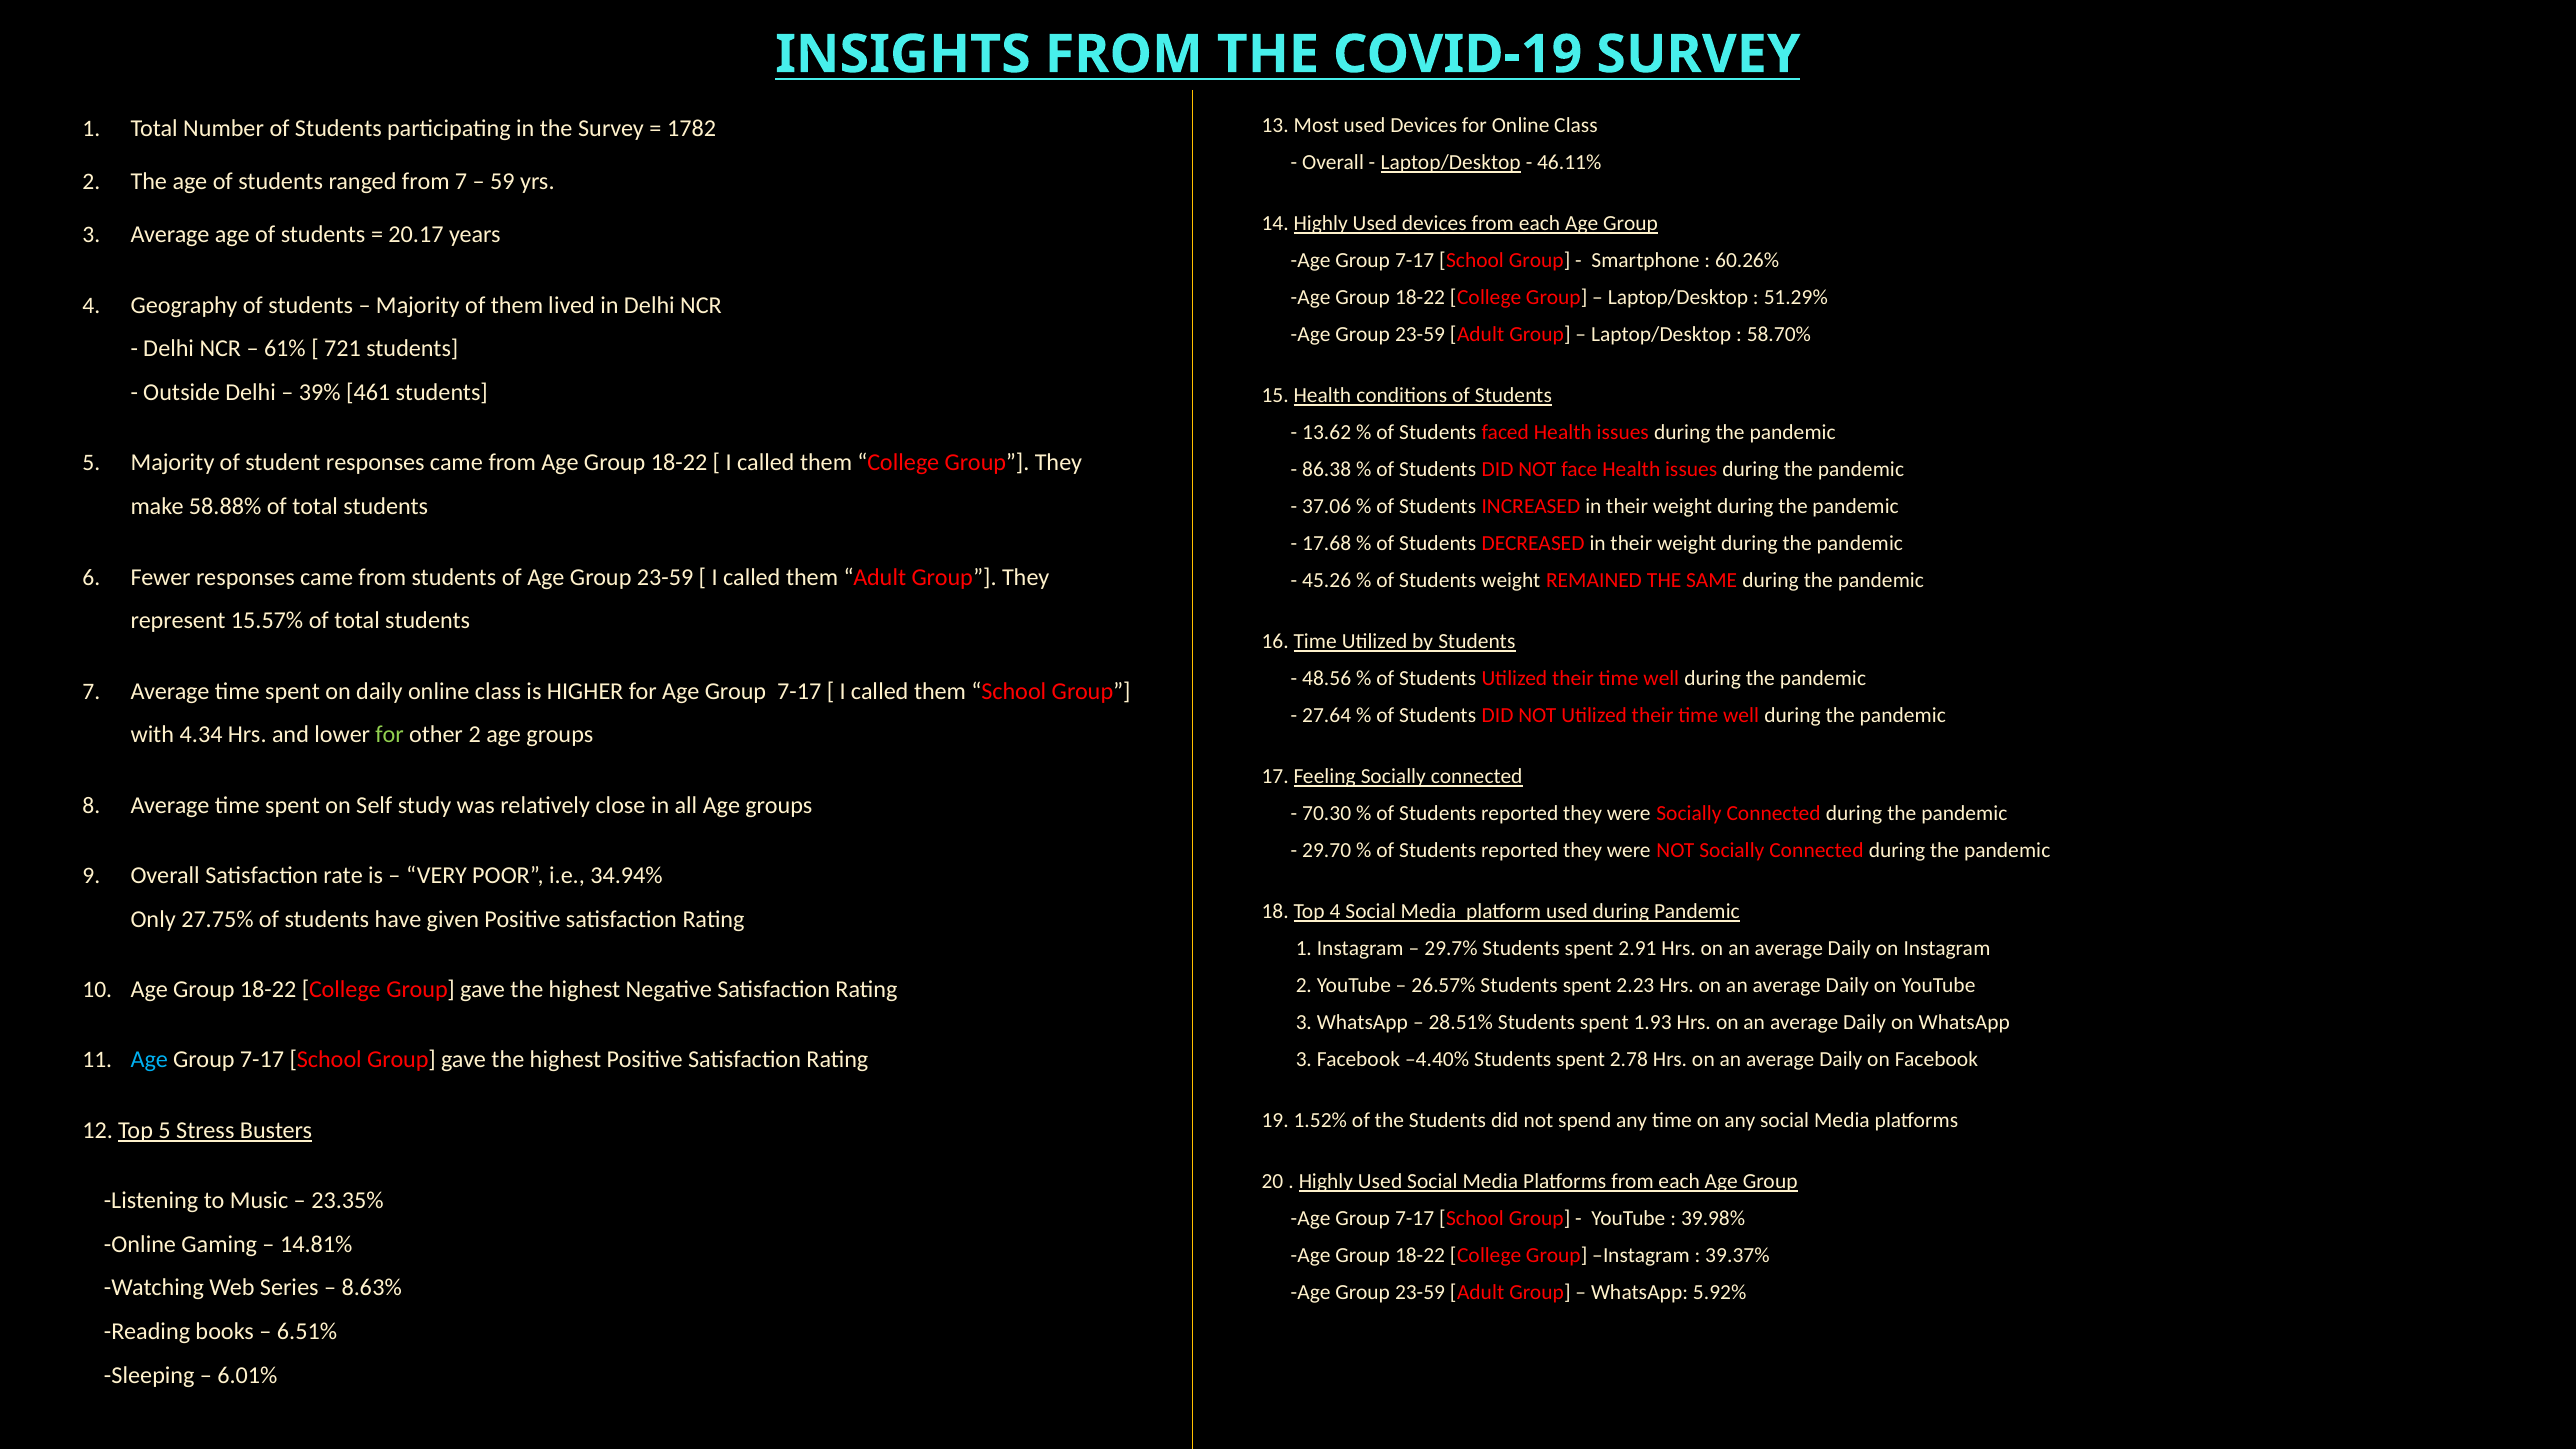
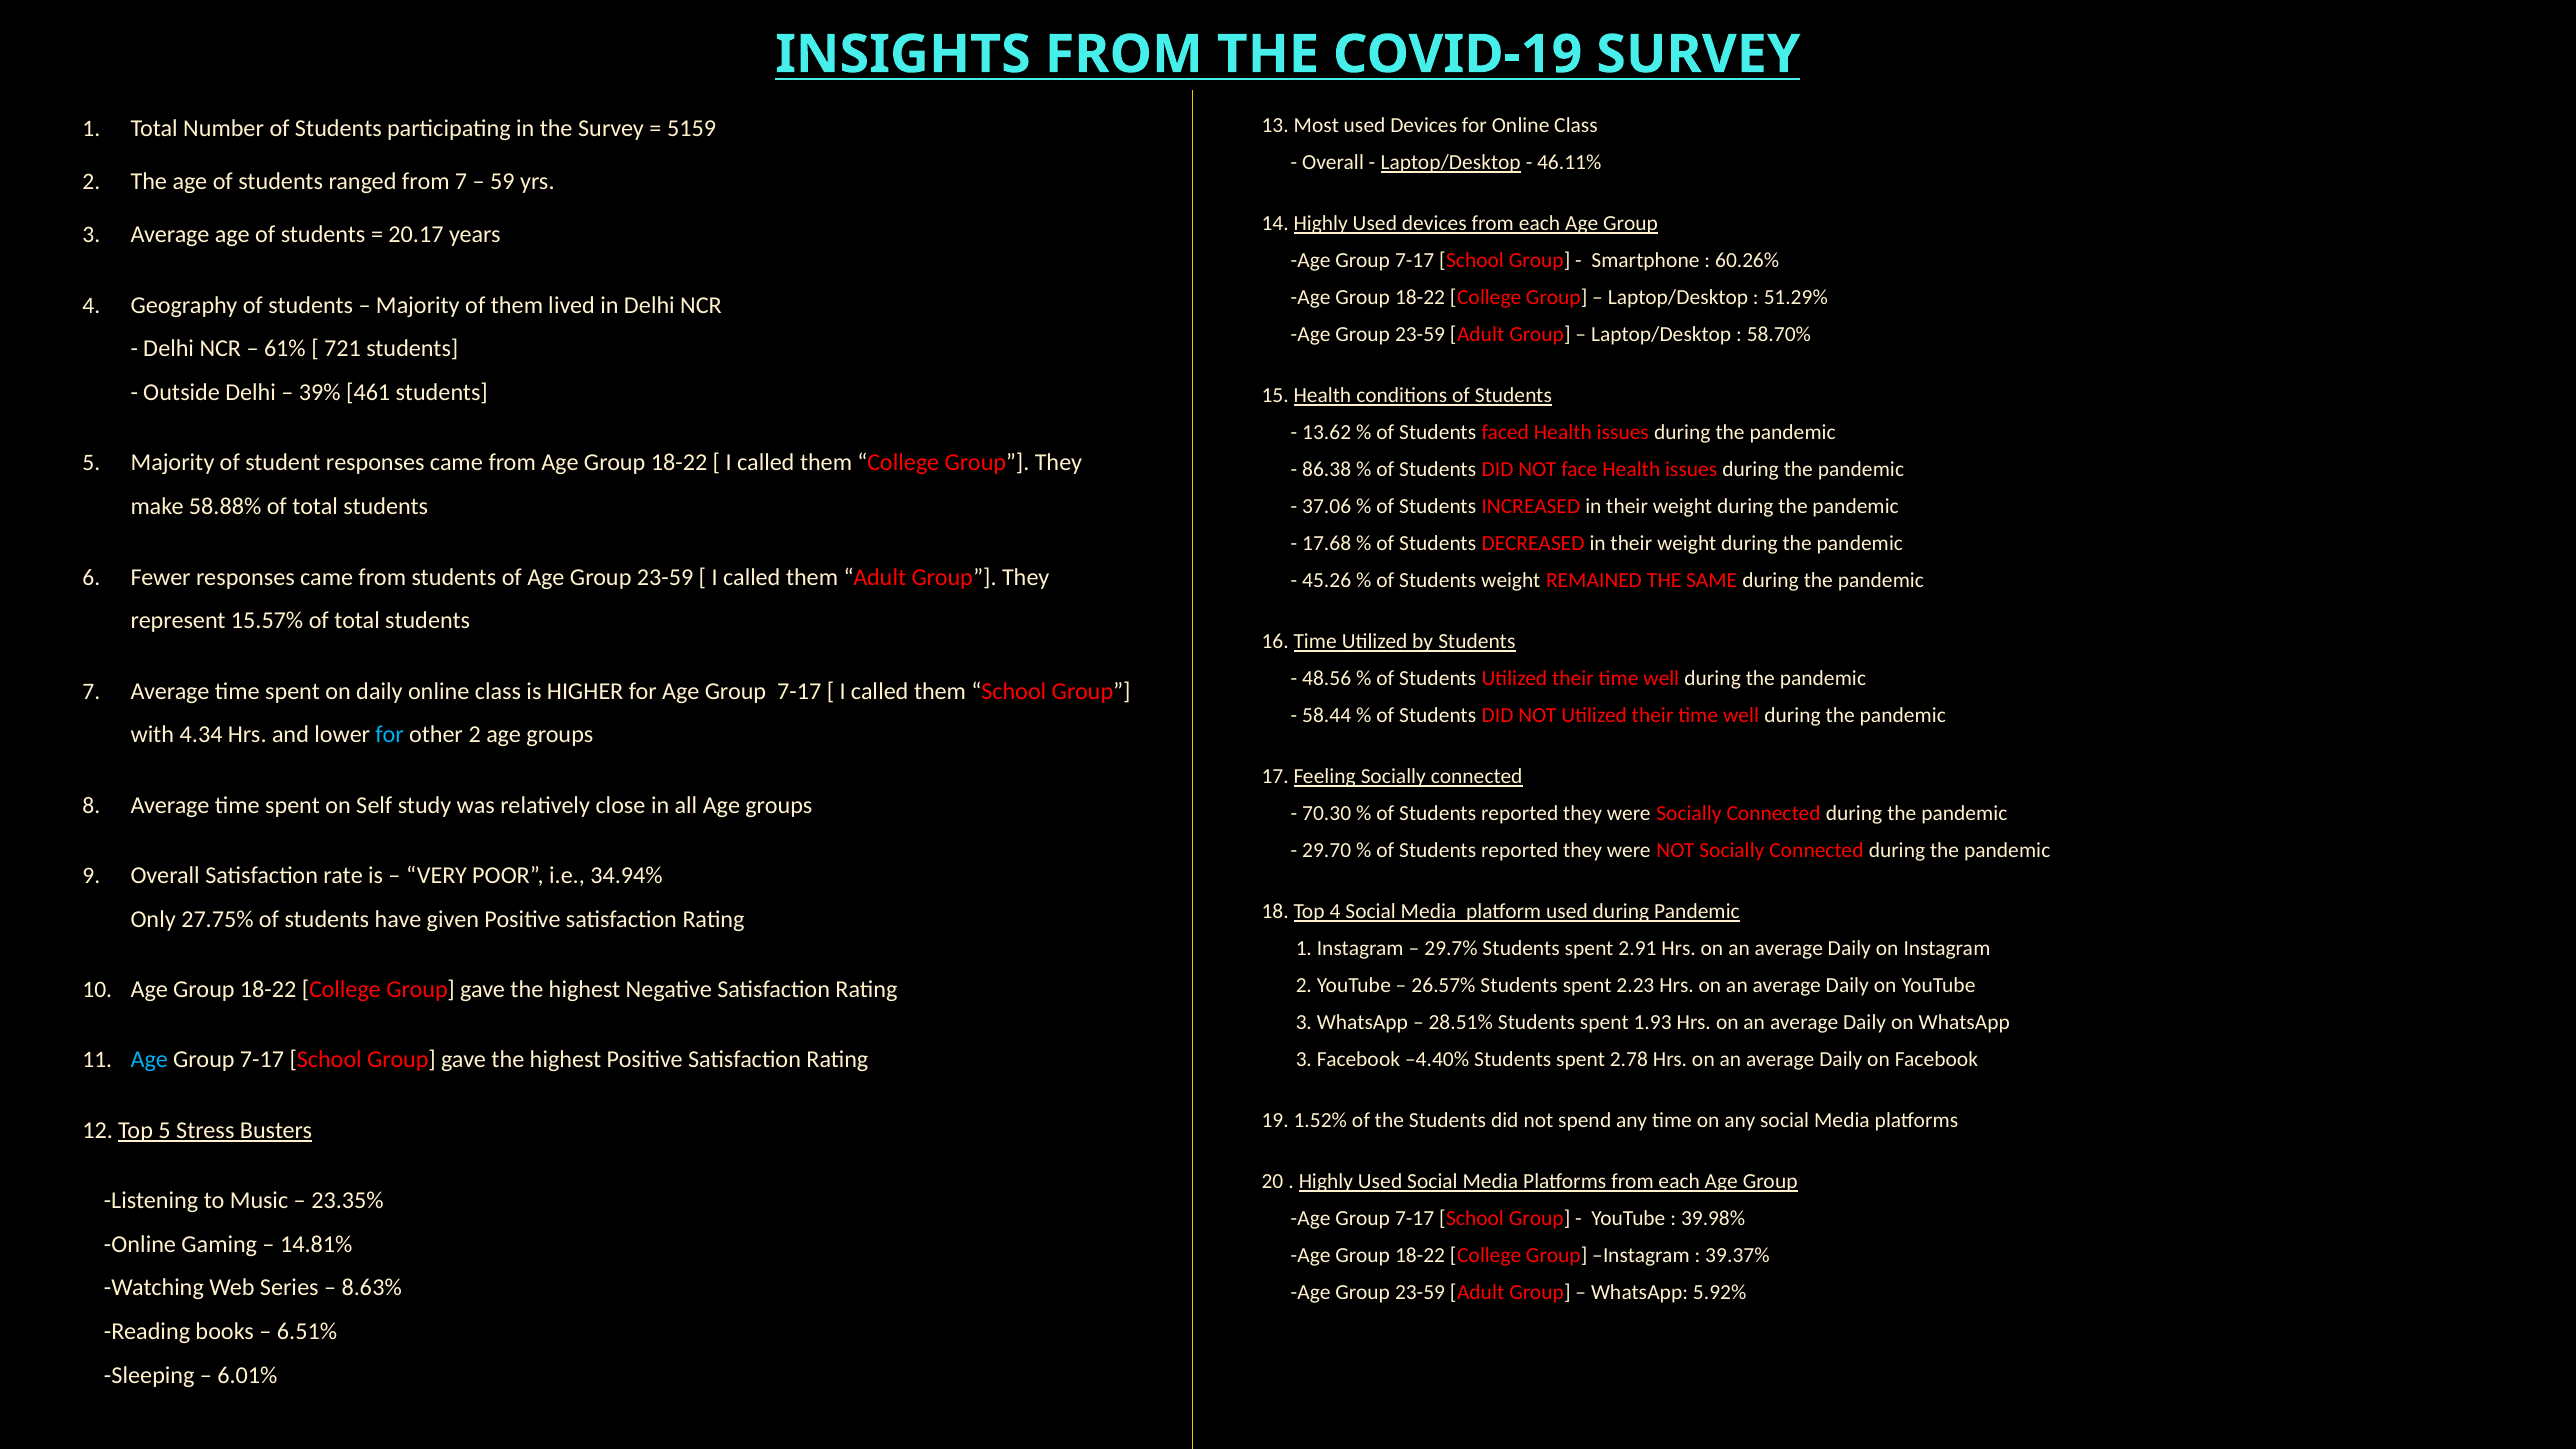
1782: 1782 -> 5159 (692, 129)
27.64: 27.64 -> 58.44 (1327, 715)
for colour: light green -> light blue (390, 735)
